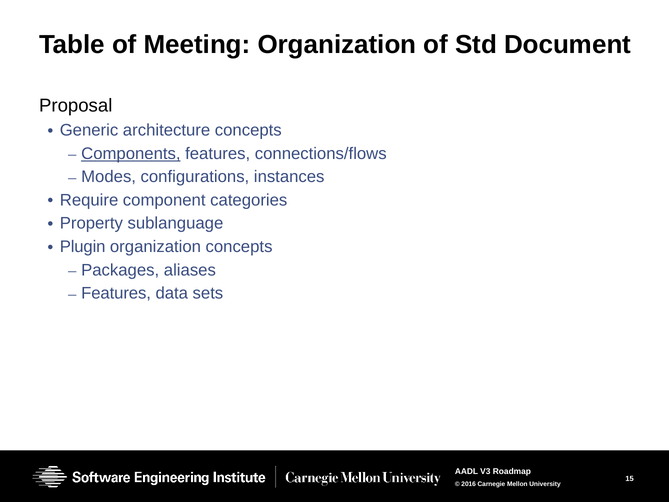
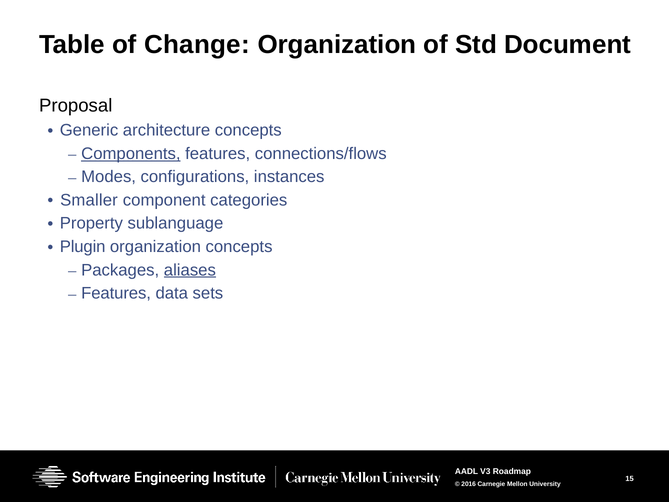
Meeting: Meeting -> Change (197, 45)
Require: Require -> Smaller (89, 200)
aliases underline: none -> present (190, 270)
